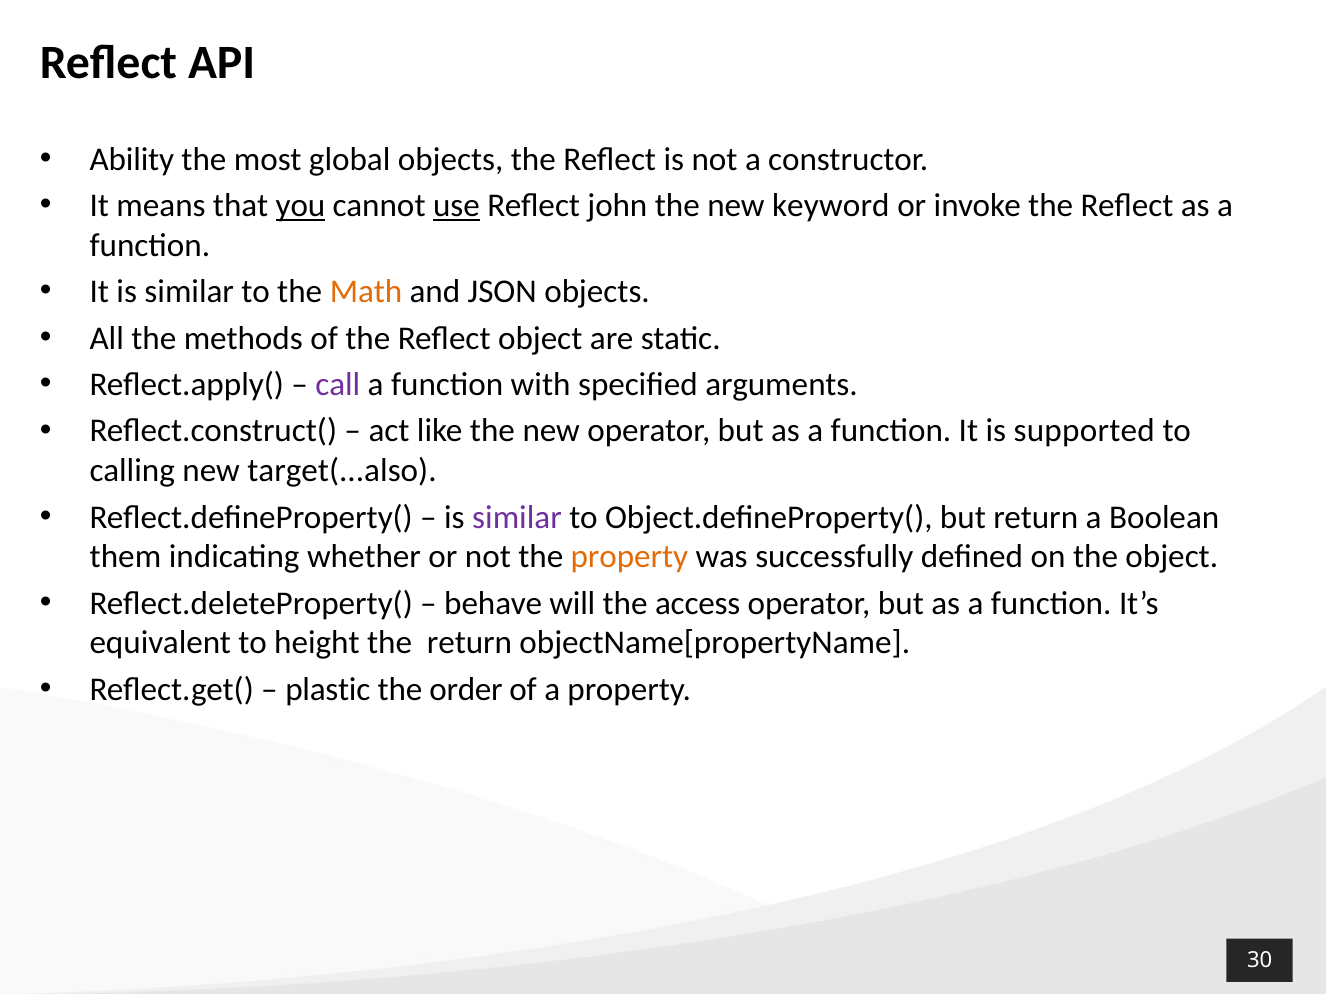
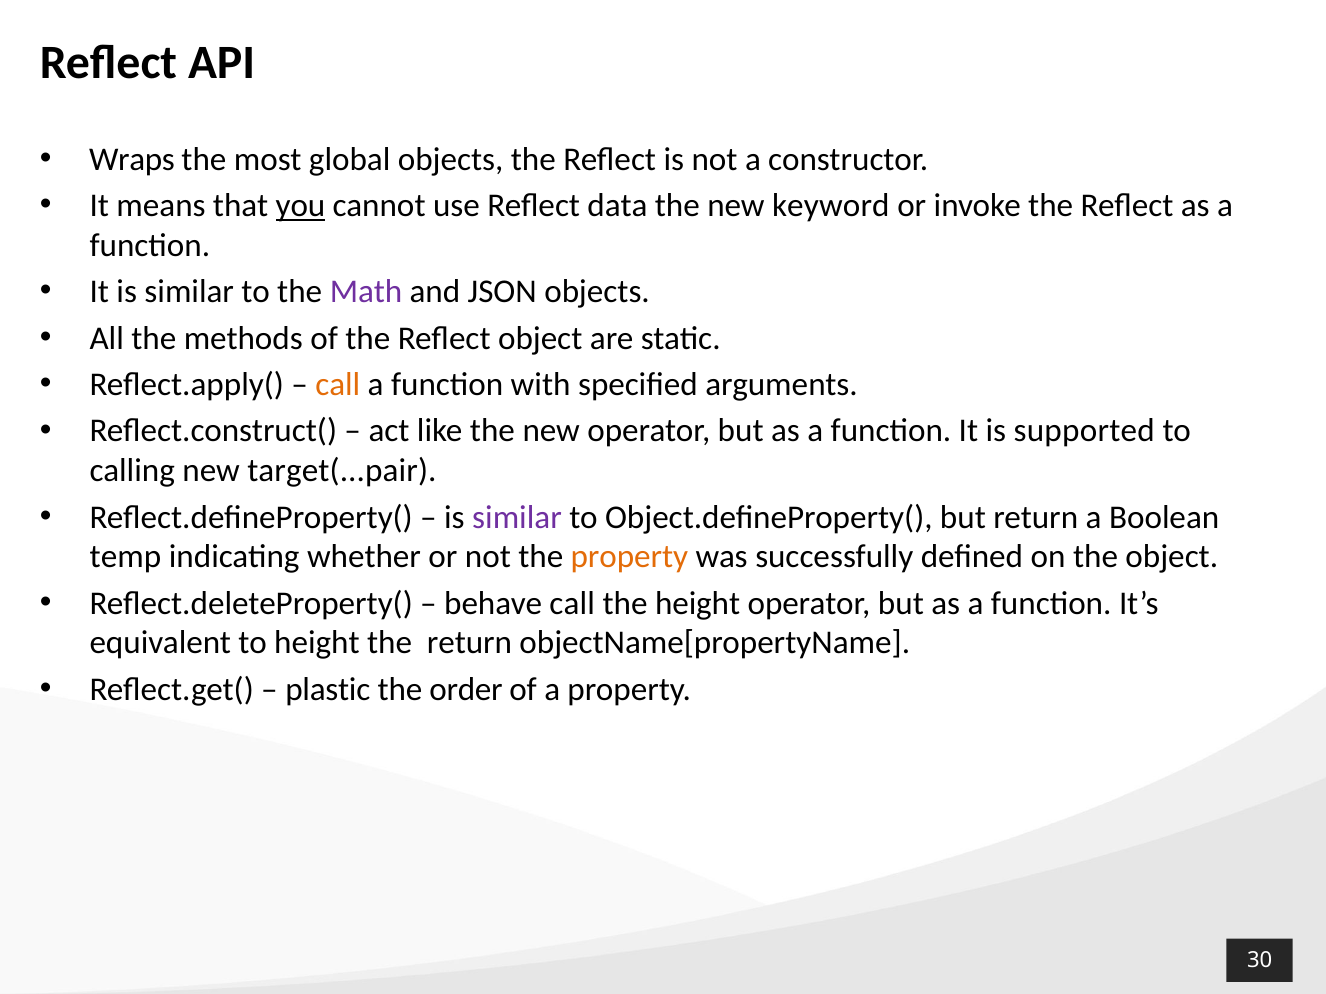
Ability: Ability -> Wraps (132, 159)
use underline: present -> none (456, 206)
john: john -> data (617, 206)
Math colour: orange -> purple (366, 292)
call colour: purple -> orange (338, 385)
target(...also: target(...also -> target(...pair (342, 471)
them: them -> temp (125, 557)
behave will: will -> call (572, 604)
the access: access -> height (698, 604)
